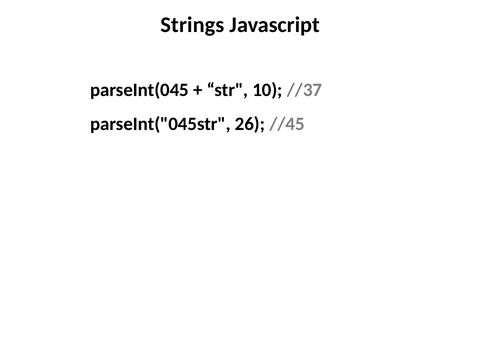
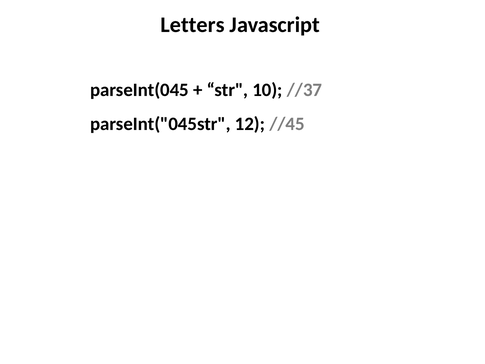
Strings: Strings -> Letters (193, 25)
26: 26 -> 12 (250, 124)
